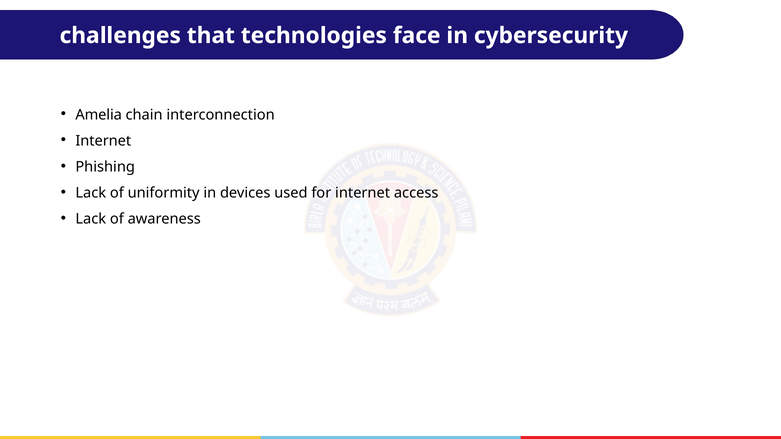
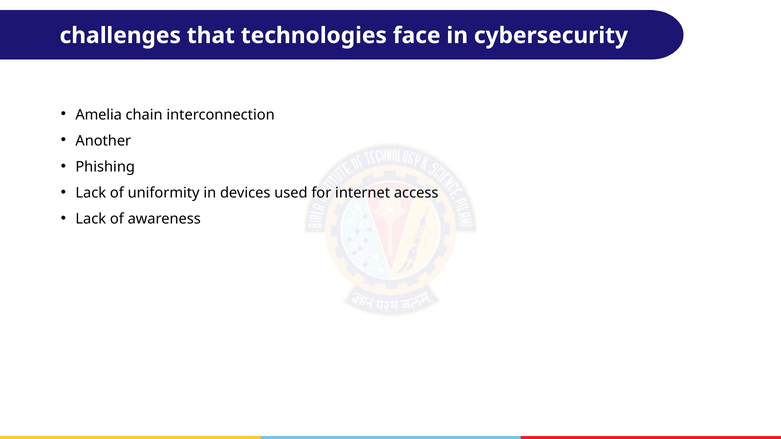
Internet: Internet -> Another (103, 141)
